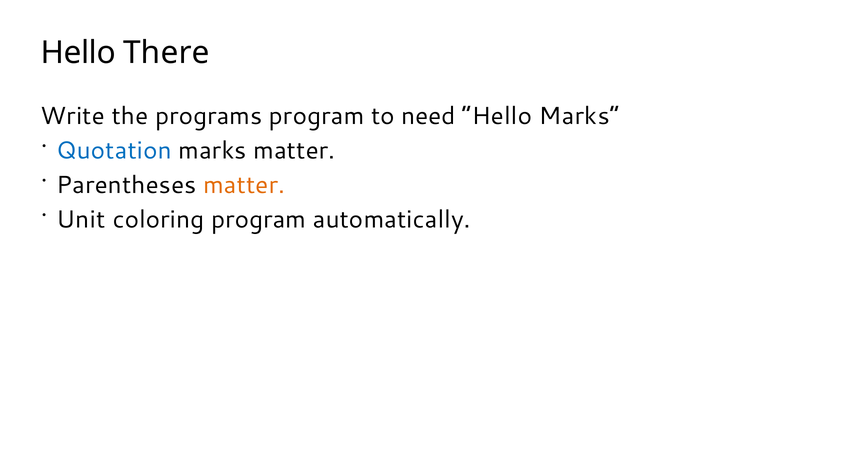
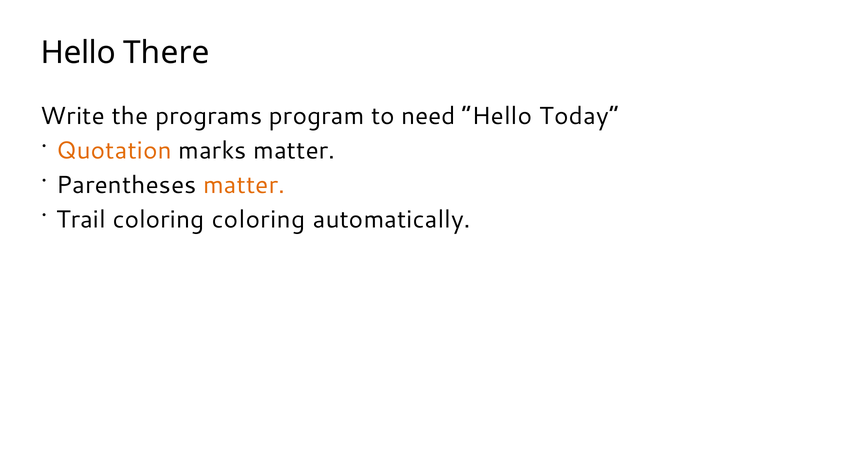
Hello Marks: Marks -> Today (579, 116)
Quotation colour: blue -> orange (114, 150)
Unit: Unit -> Trail (81, 219)
coloring program: program -> coloring (259, 219)
